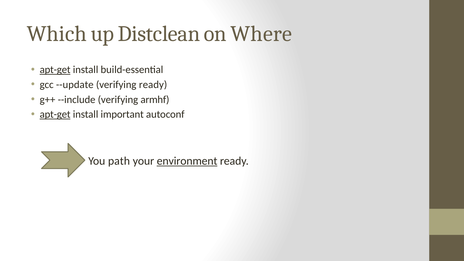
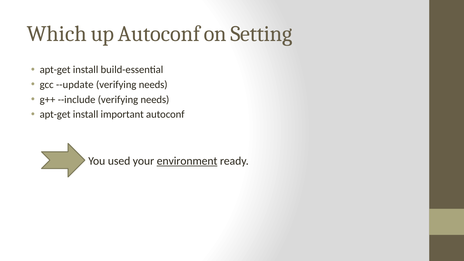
up Distclean: Distclean -> Autoconf (159, 34)
Where: Where -> Setting (261, 34)
apt-get underline: present -> none (55, 70)
ready: ready -> needs (153, 85)
armhf: armhf -> needs (155, 100)
apt-get underline: present -> none (55, 114)
path: path -> used (119, 161)
